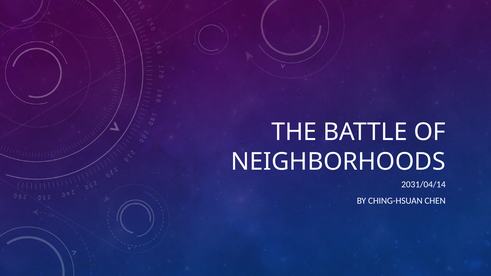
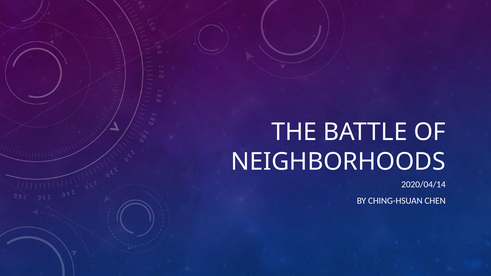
2031/04/14: 2031/04/14 -> 2020/04/14 (424, 185)
